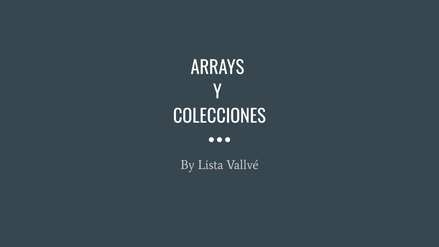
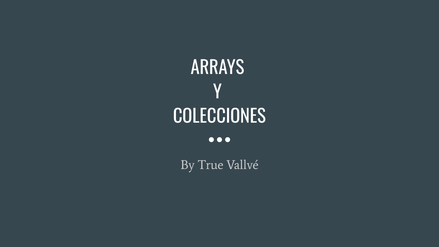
Lista: Lista -> True (211, 165)
